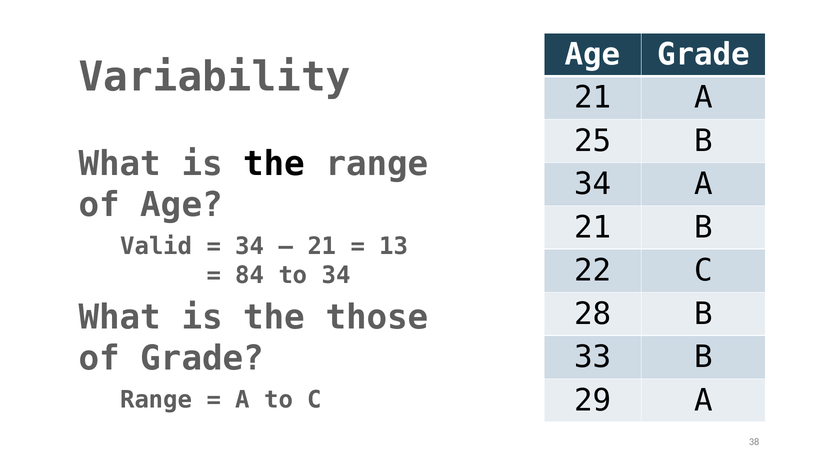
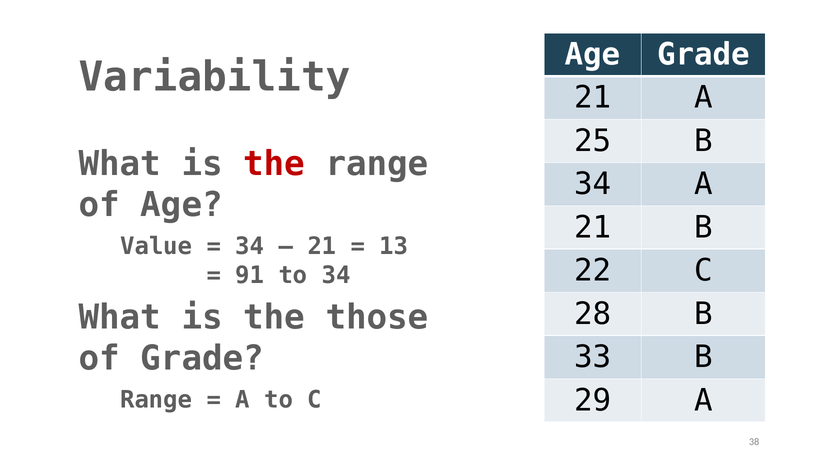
the colour: black -> red (274, 164)
Valid: Valid -> Value (156, 246)
84: 84 -> 91 (250, 275)
